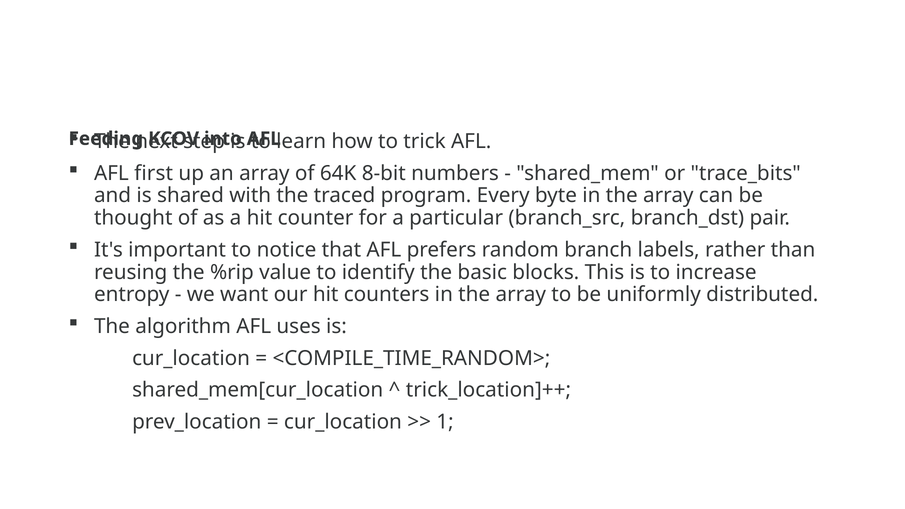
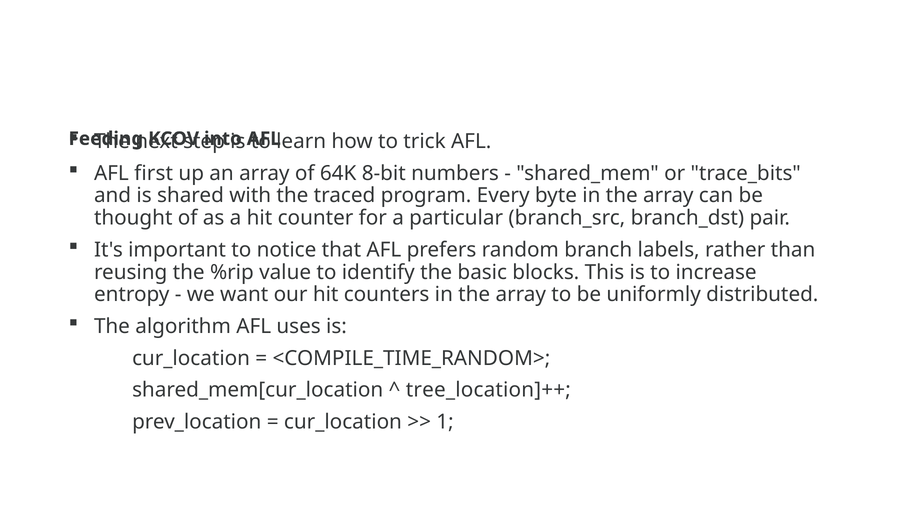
trick_location]++: trick_location]++ -> tree_location]++ (488, 390)
